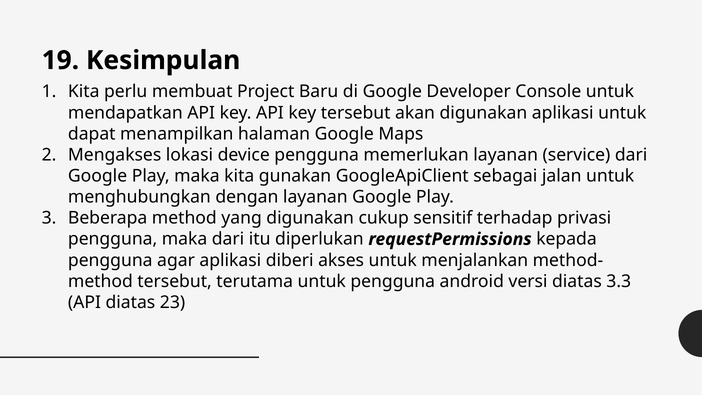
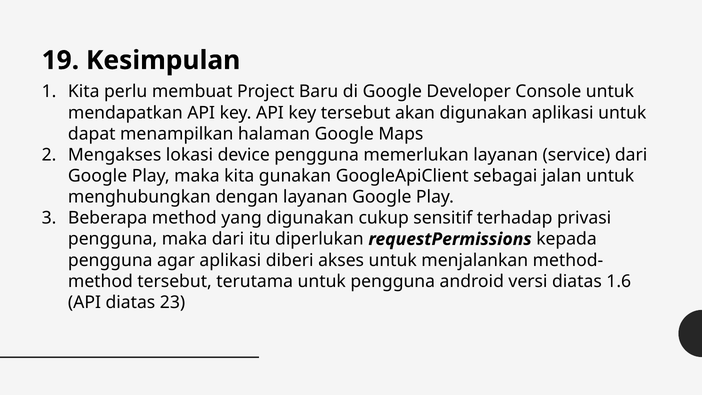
3.3: 3.3 -> 1.6 (619, 281)
